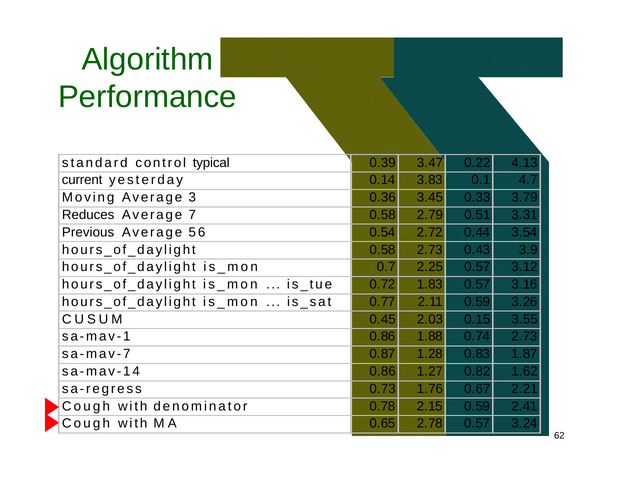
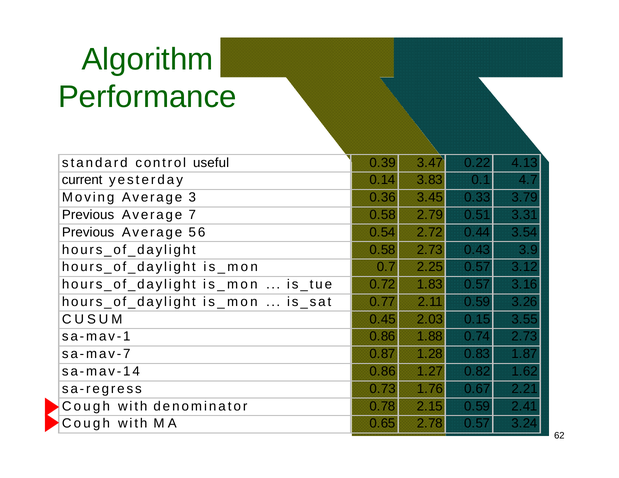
typical: typical -> useful (211, 163)
Reduces: Reduces -> Previous (88, 215)
